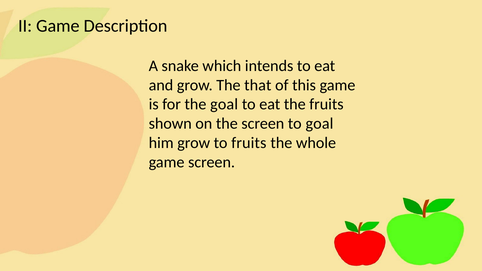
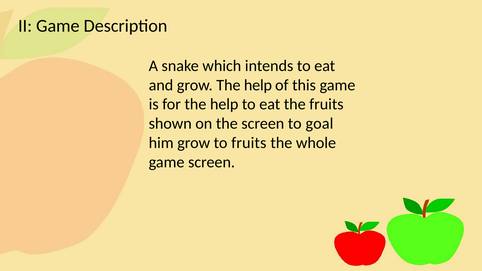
grow The that: that -> help (258, 85)
for the goal: goal -> help (224, 104)
